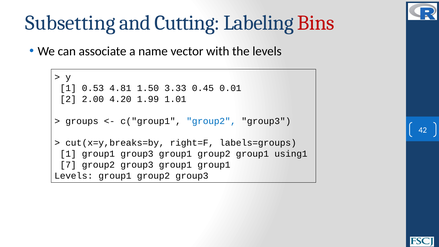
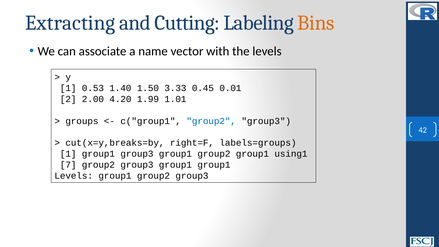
Subsetting: Subsetting -> Extracting (70, 23)
Bins colour: red -> orange (316, 23)
4.81: 4.81 -> 1.40 (120, 88)
